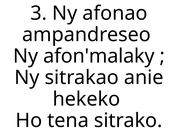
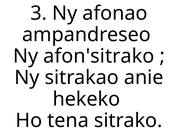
afon'malaky: afon'malaky -> afon'sitrako (99, 56)
